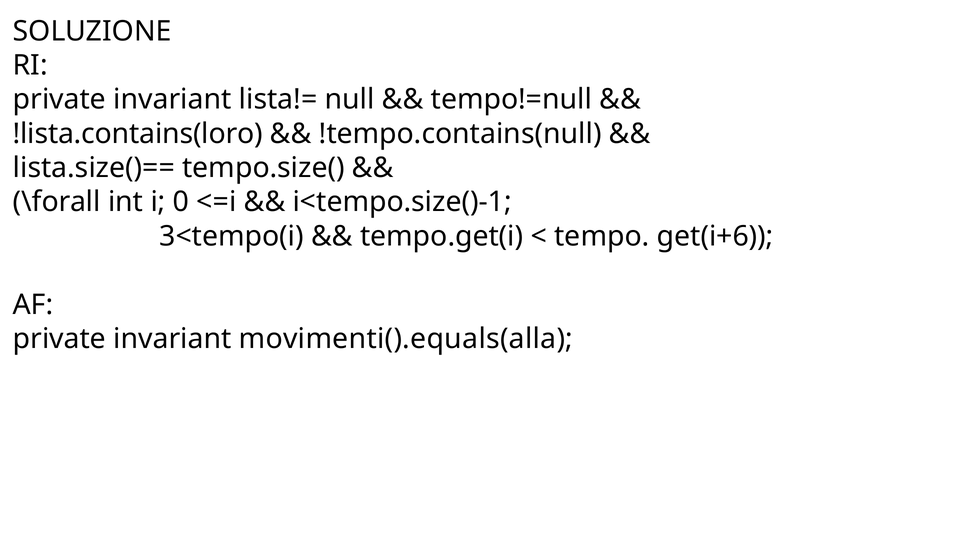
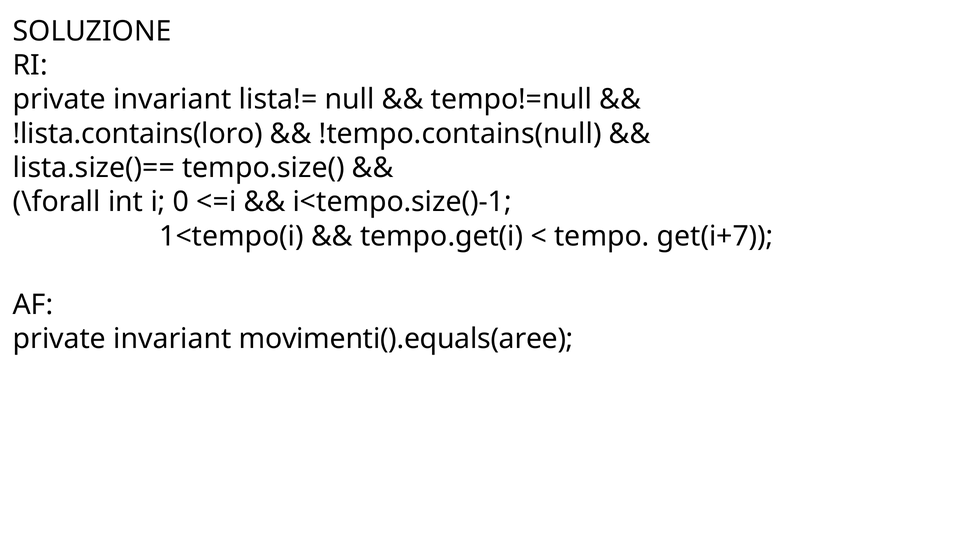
3<tempo(i: 3<tempo(i -> 1<tempo(i (232, 236)
get(i+6: get(i+6 -> get(i+7 (715, 236)
movimenti().equals(alla: movimenti().equals(alla -> movimenti().equals(aree (406, 339)
